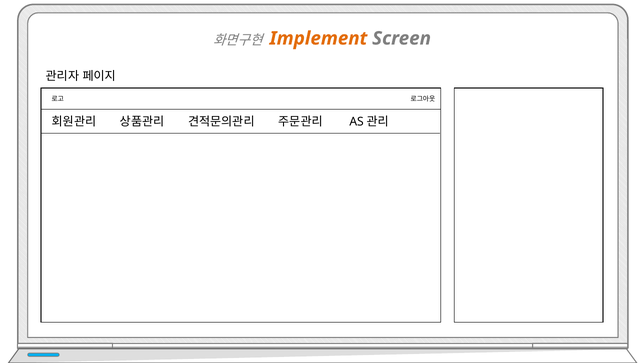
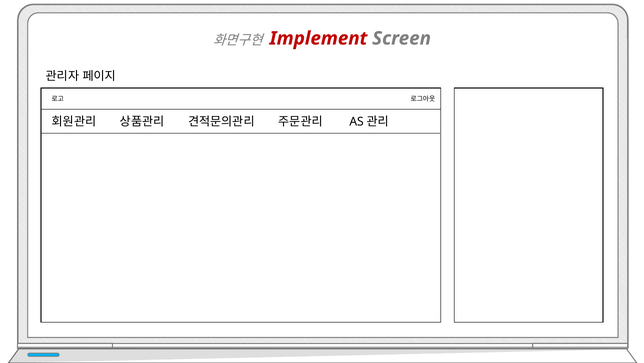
Implement colour: orange -> red (318, 38)
